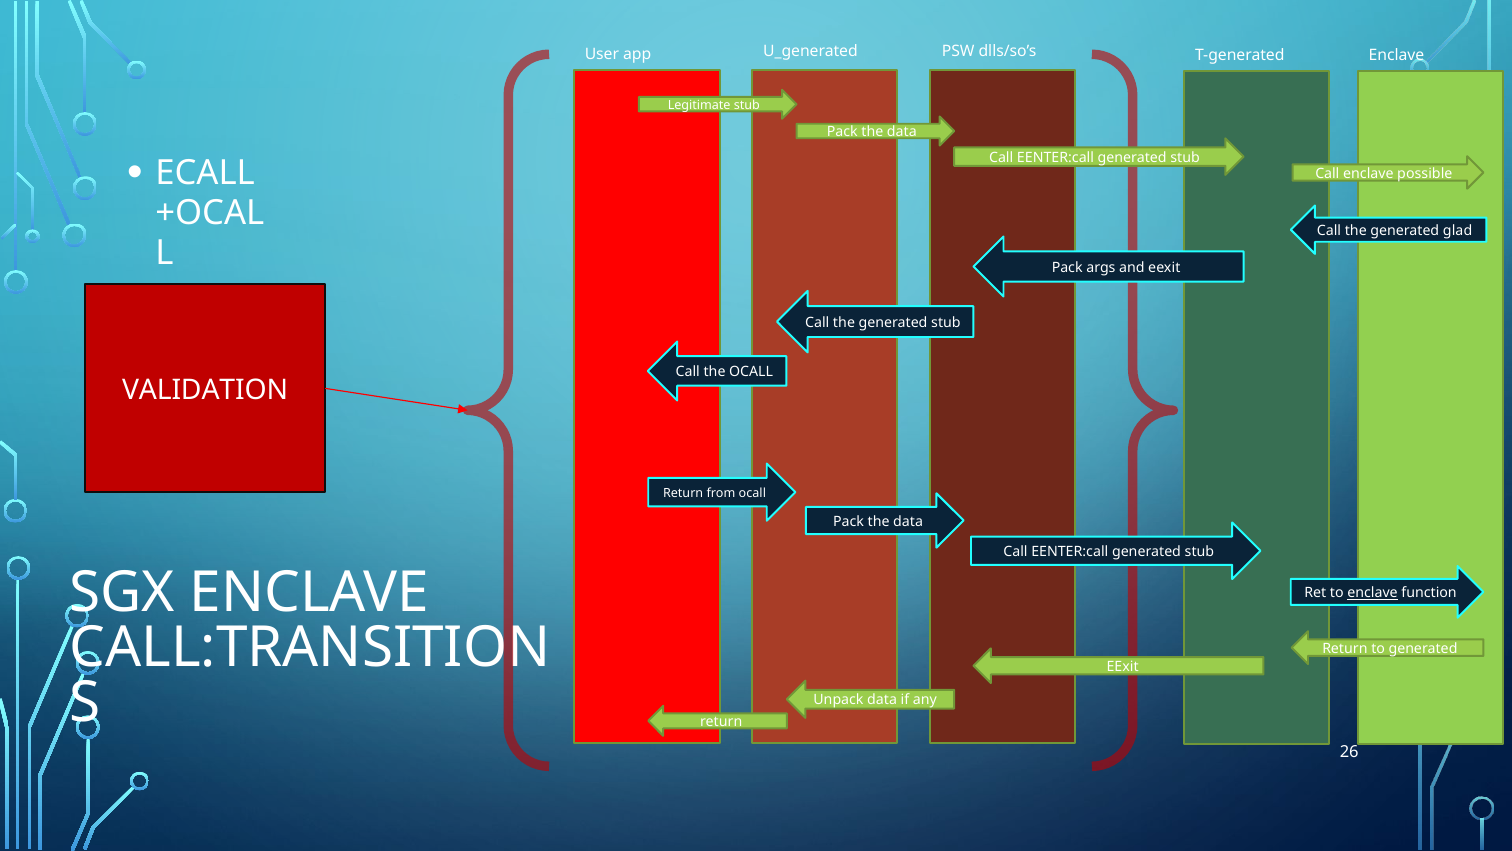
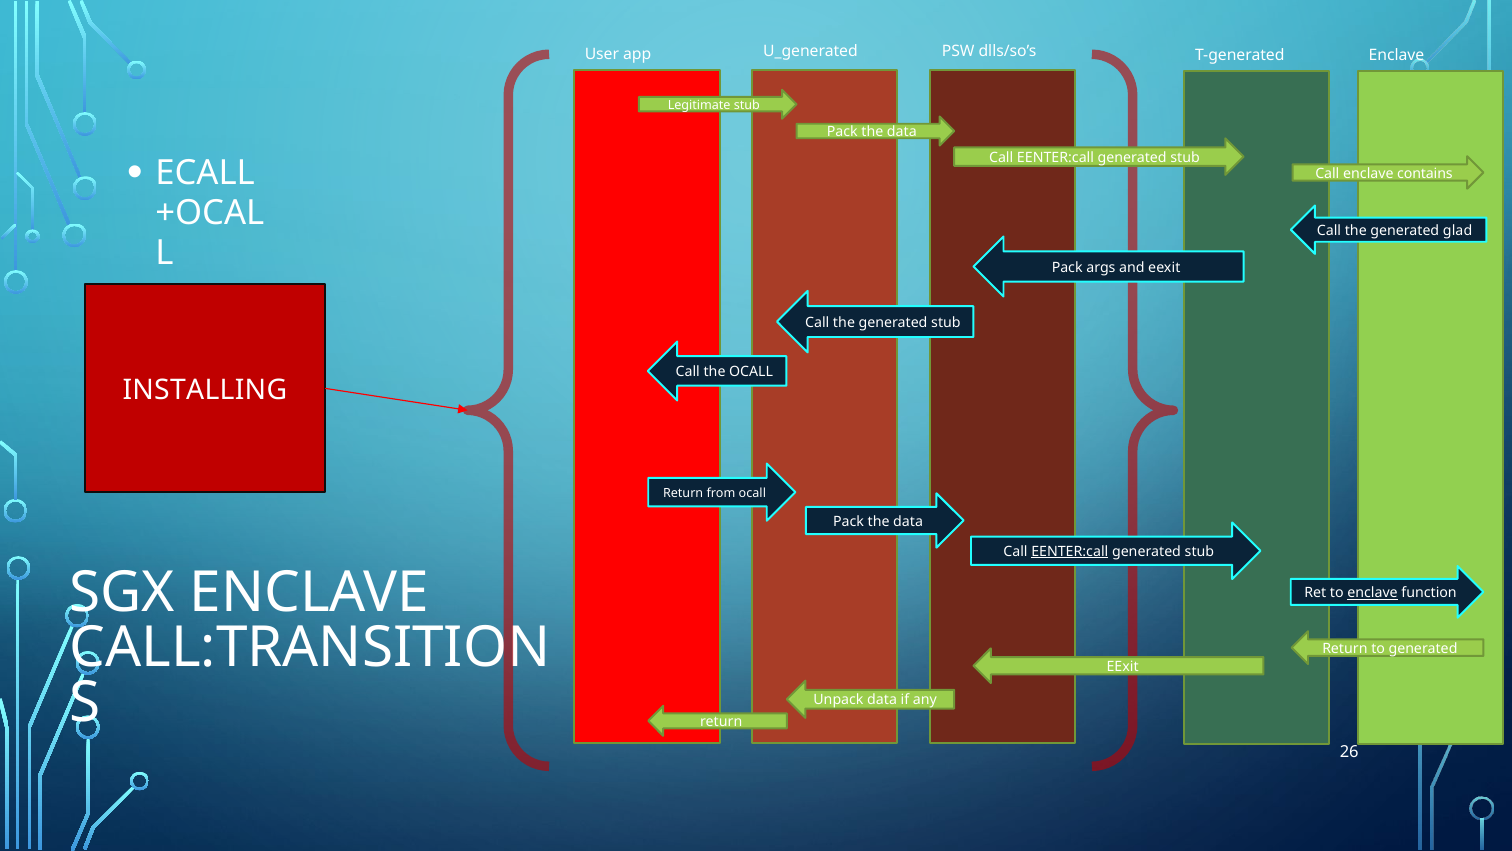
possible: possible -> contains (1425, 173)
VALIDATION: VALIDATION -> INSTALLING (205, 390)
EENTER:call underline: none -> present (1070, 551)
